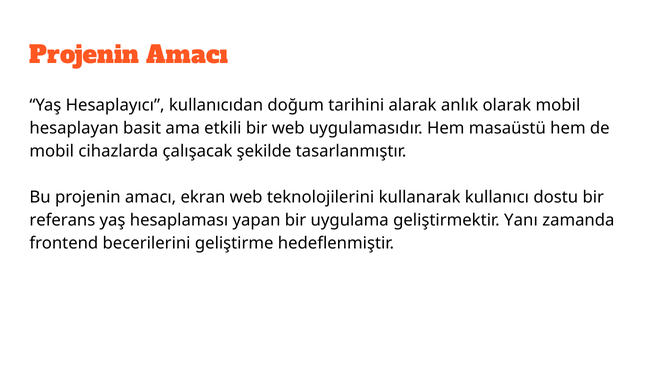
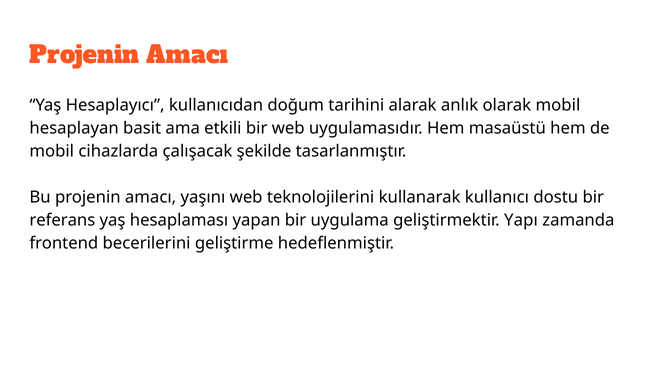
ekran: ekran -> yaşını (203, 197)
Yanı: Yanı -> Yapı (521, 221)
